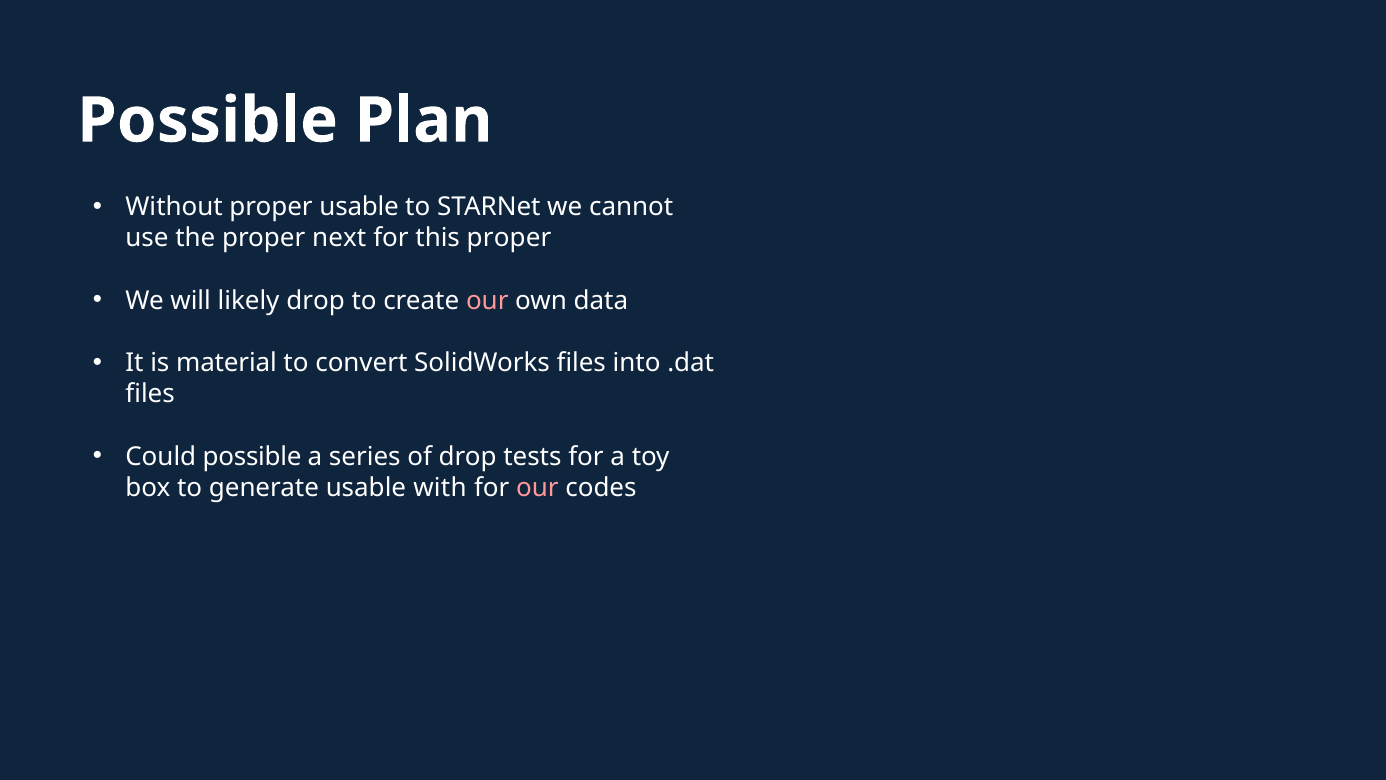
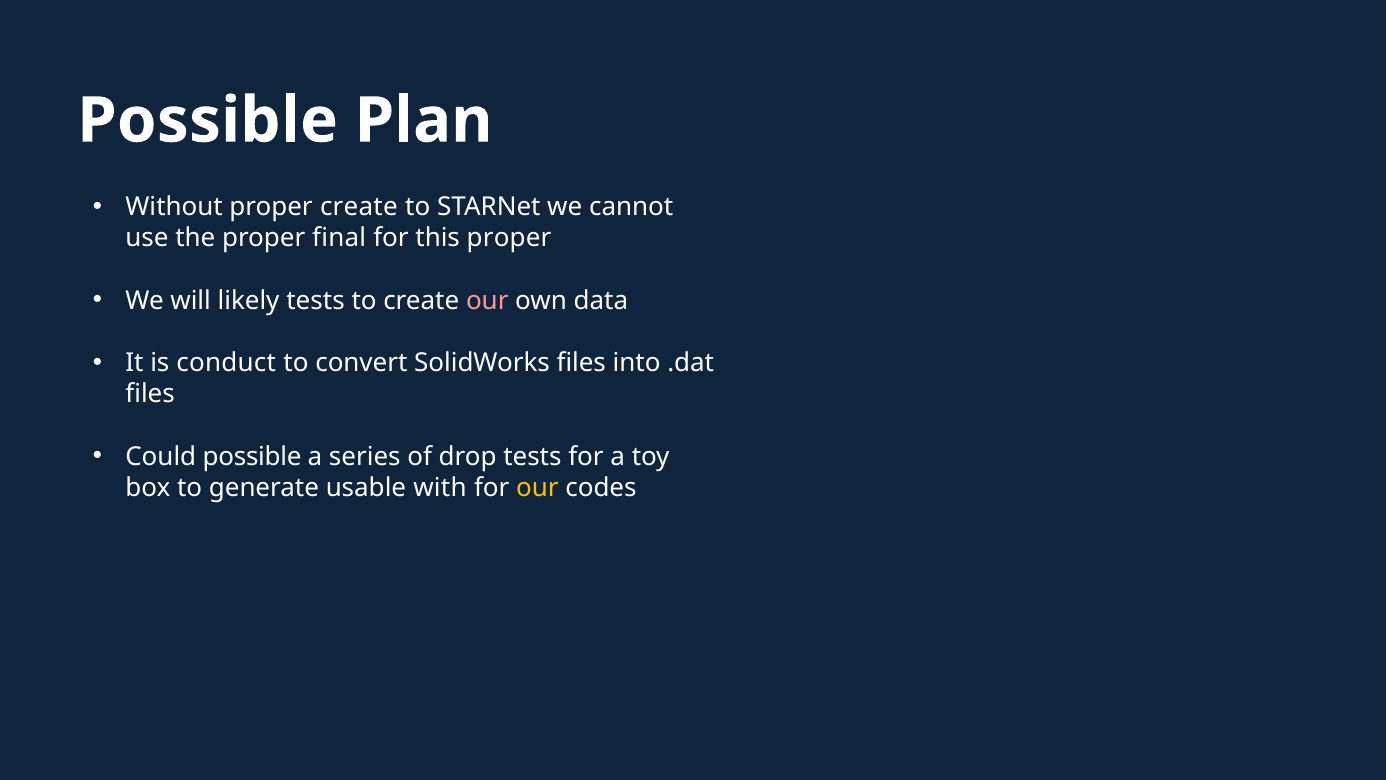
proper usable: usable -> create (359, 207)
next: next -> final (339, 238)
likely drop: drop -> tests (316, 300)
material: material -> conduct (226, 363)
our colour: pink -> yellow (537, 488)
